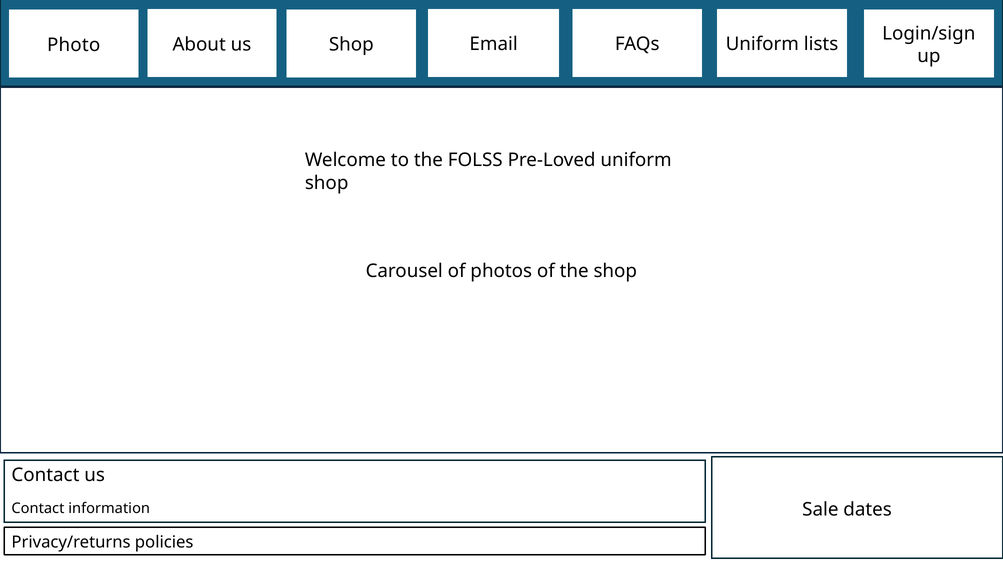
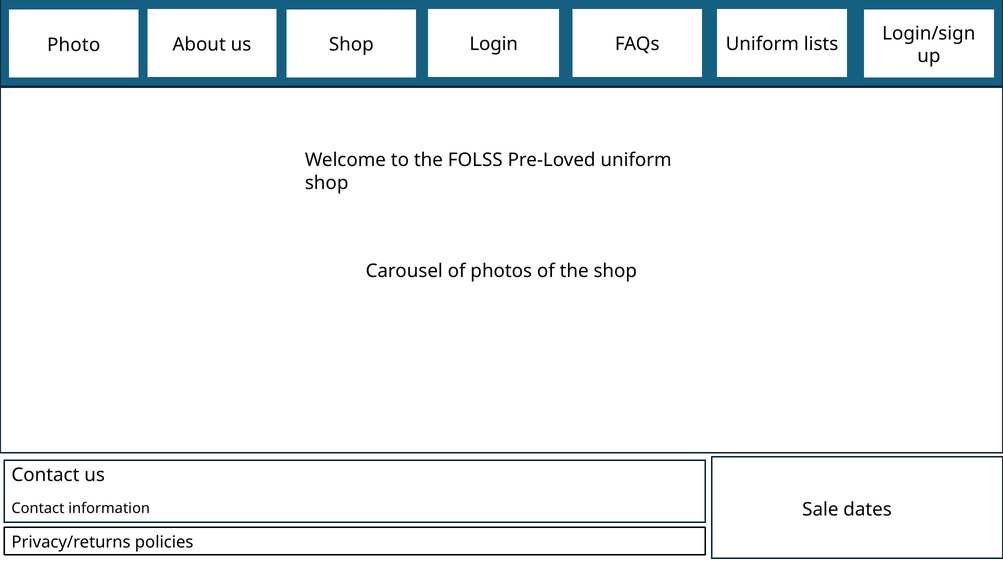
Email: Email -> Login (494, 44)
